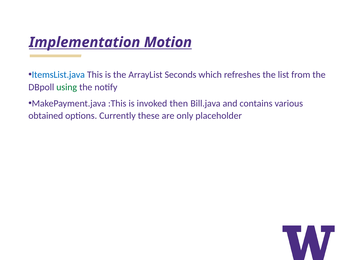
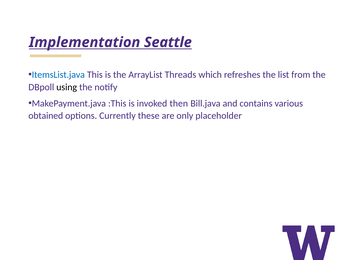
Motion: Motion -> Seattle (168, 42)
Seconds: Seconds -> Threads (180, 75)
using colour: green -> black (67, 87)
